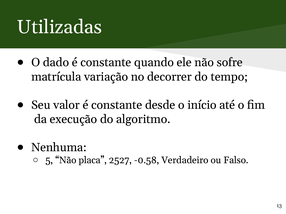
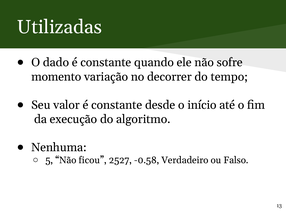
matrícula: matrícula -> momento (56, 77)
placa: placa -> ficou (93, 161)
